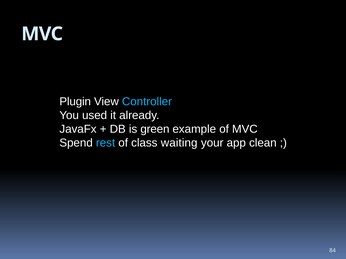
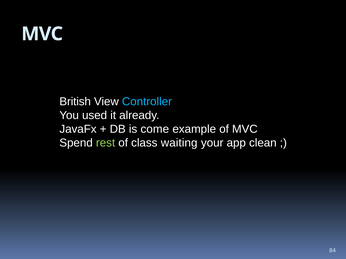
Plugin: Plugin -> British (75, 102)
green: green -> come (155, 129)
rest colour: light blue -> light green (106, 143)
